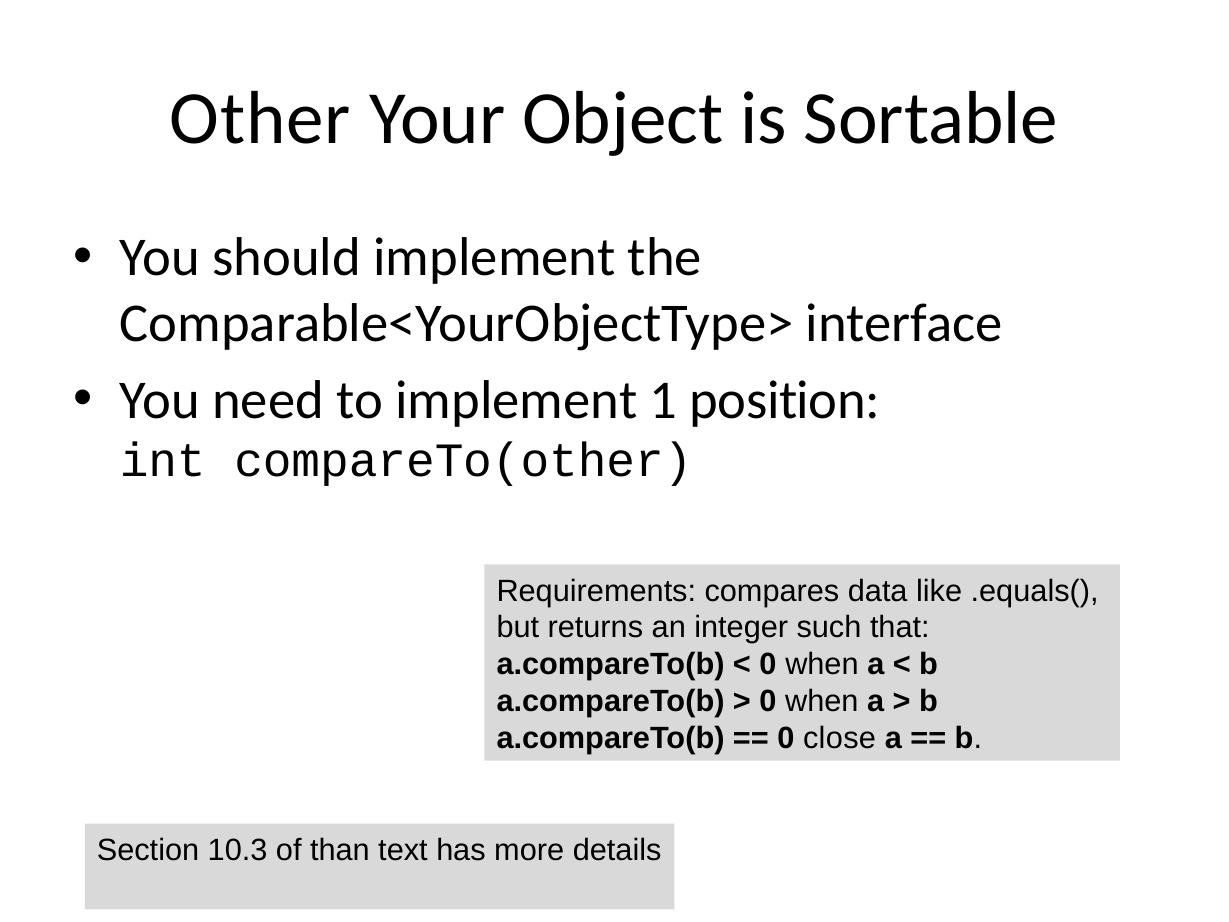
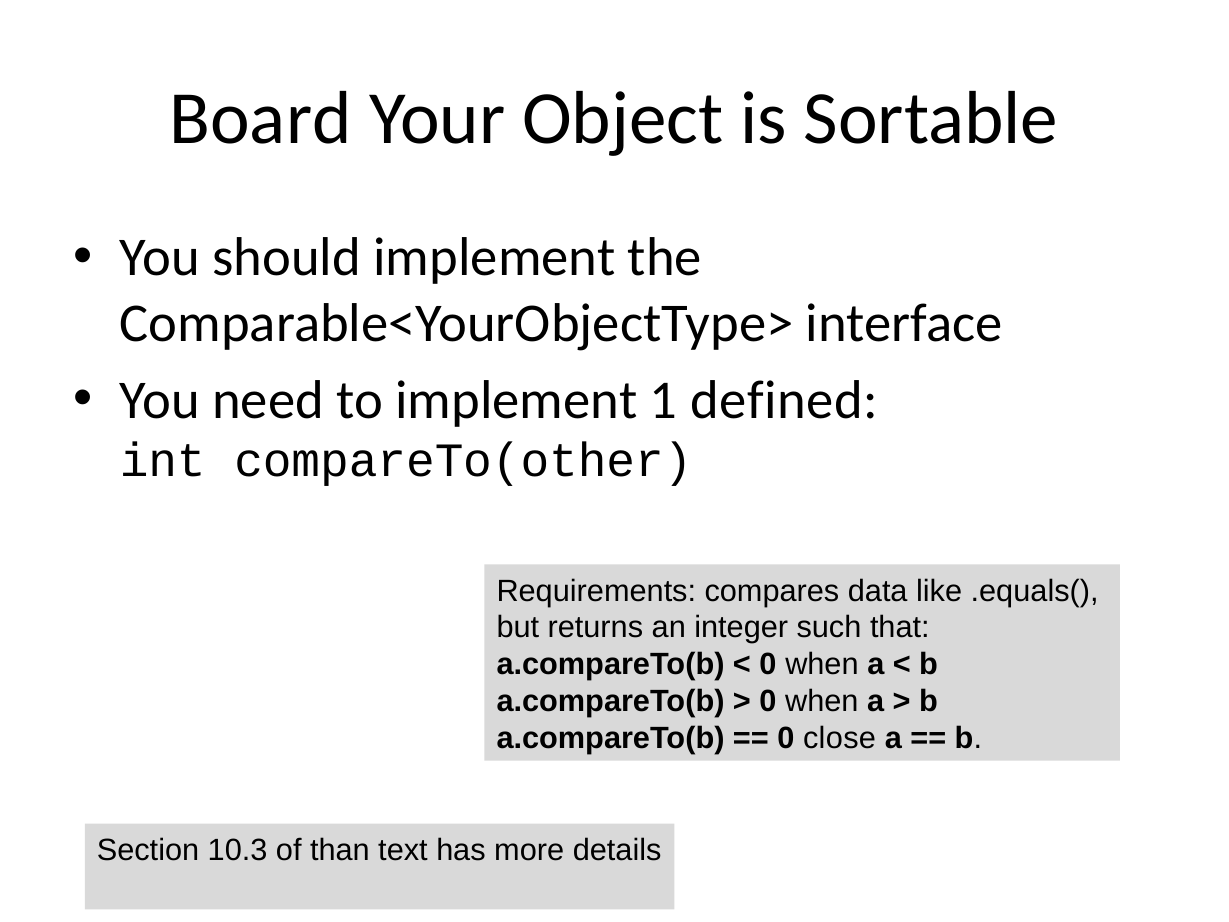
Other: Other -> Board (261, 119)
position: position -> defined (784, 400)
